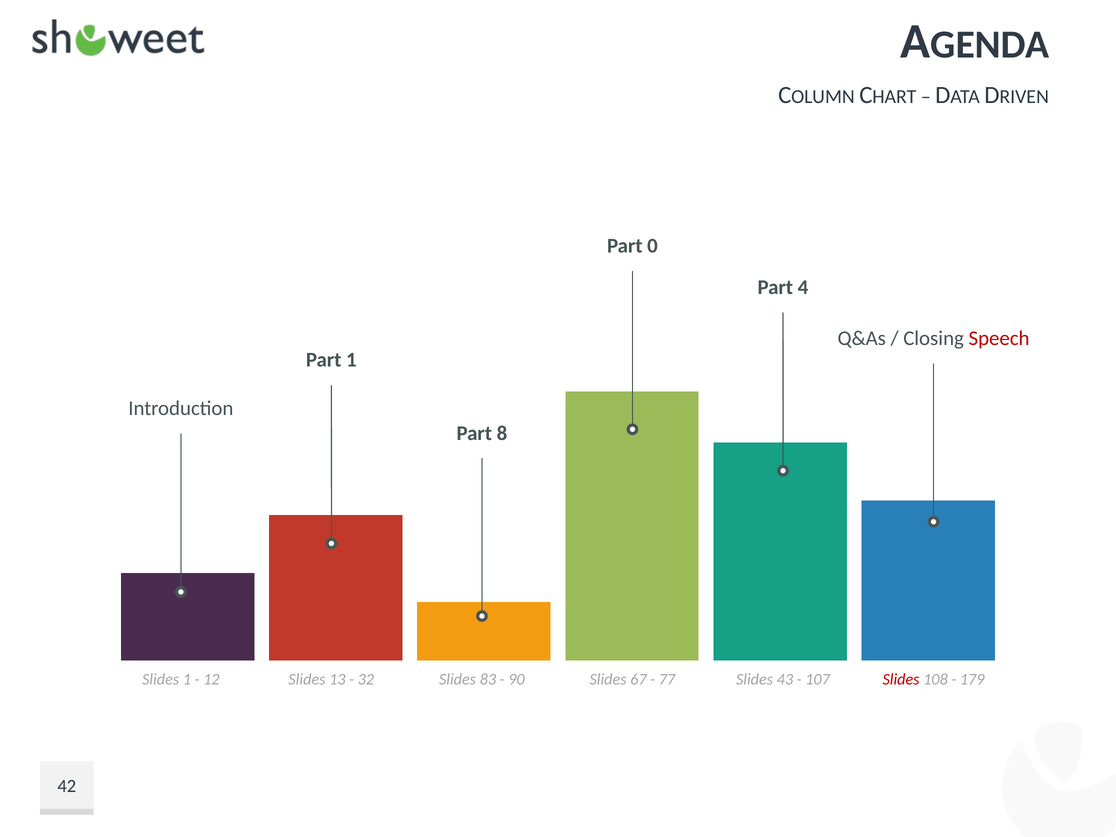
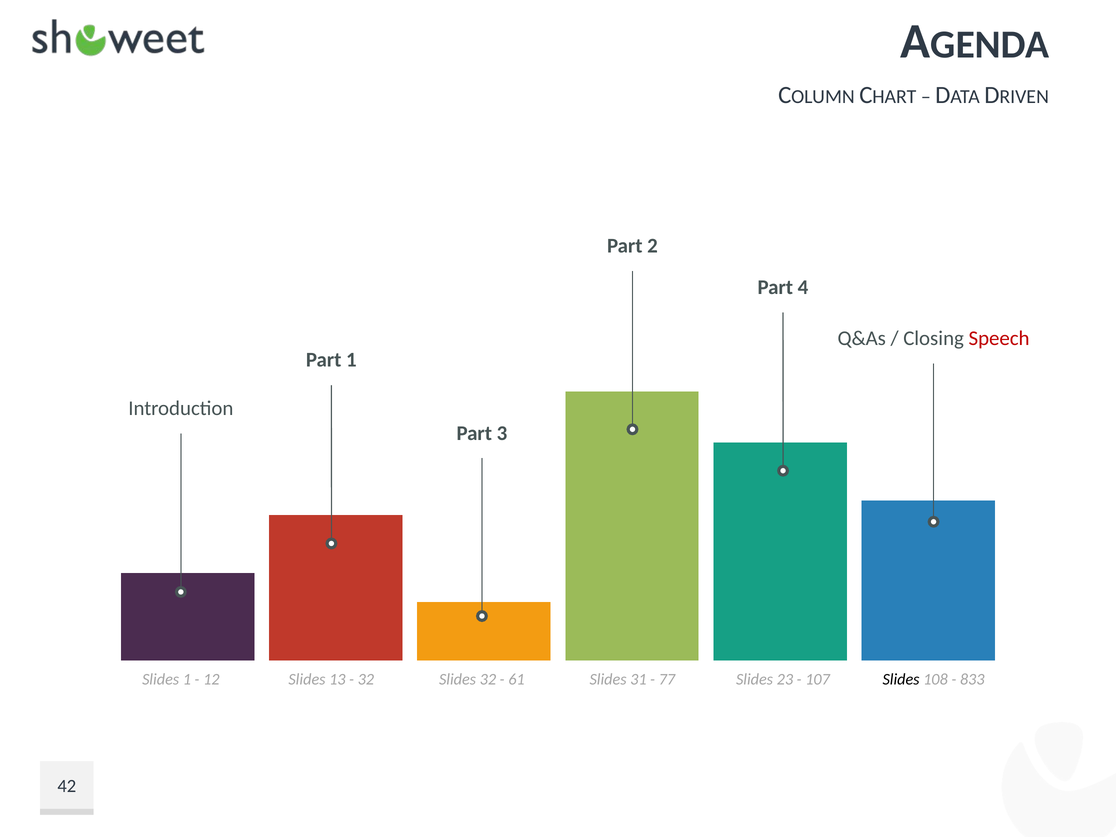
0: 0 -> 2 (652, 246)
8: 8 -> 3 (502, 433)
Slides 83: 83 -> 32 (488, 679)
90: 90 -> 61 (516, 679)
67: 67 -> 31 (638, 679)
43: 43 -> 23 (785, 679)
Slides colour: red -> black (901, 679)
179: 179 -> 833 (972, 679)
